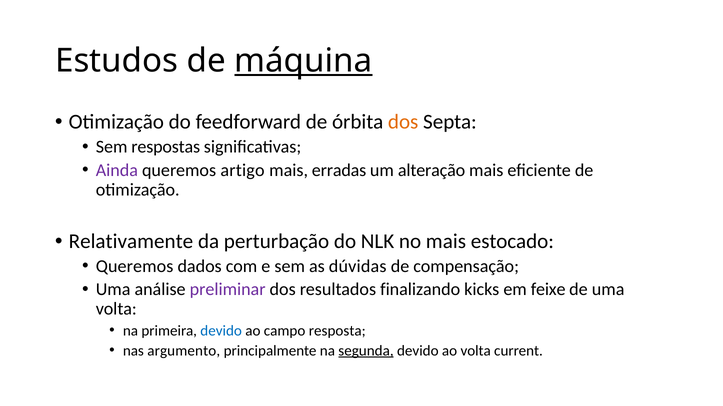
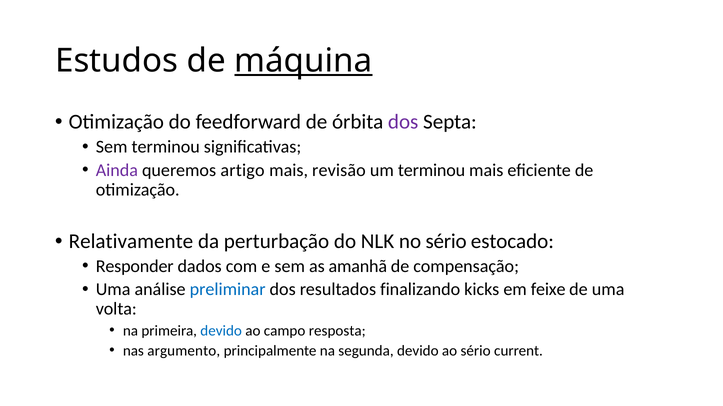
dos colour: orange -> purple (403, 122)
Sem respostas: respostas -> terminou (166, 147)
erradas: erradas -> revisão (339, 170)
um alteração: alteração -> terminou (432, 170)
no mais: mais -> sério (446, 242)
Queremos: Queremos -> Responder (135, 267)
dúvidas: dúvidas -> amanhã (358, 267)
preliminar colour: purple -> blue (228, 290)
segunda underline: present -> none (366, 351)
ao volta: volta -> sério (476, 351)
